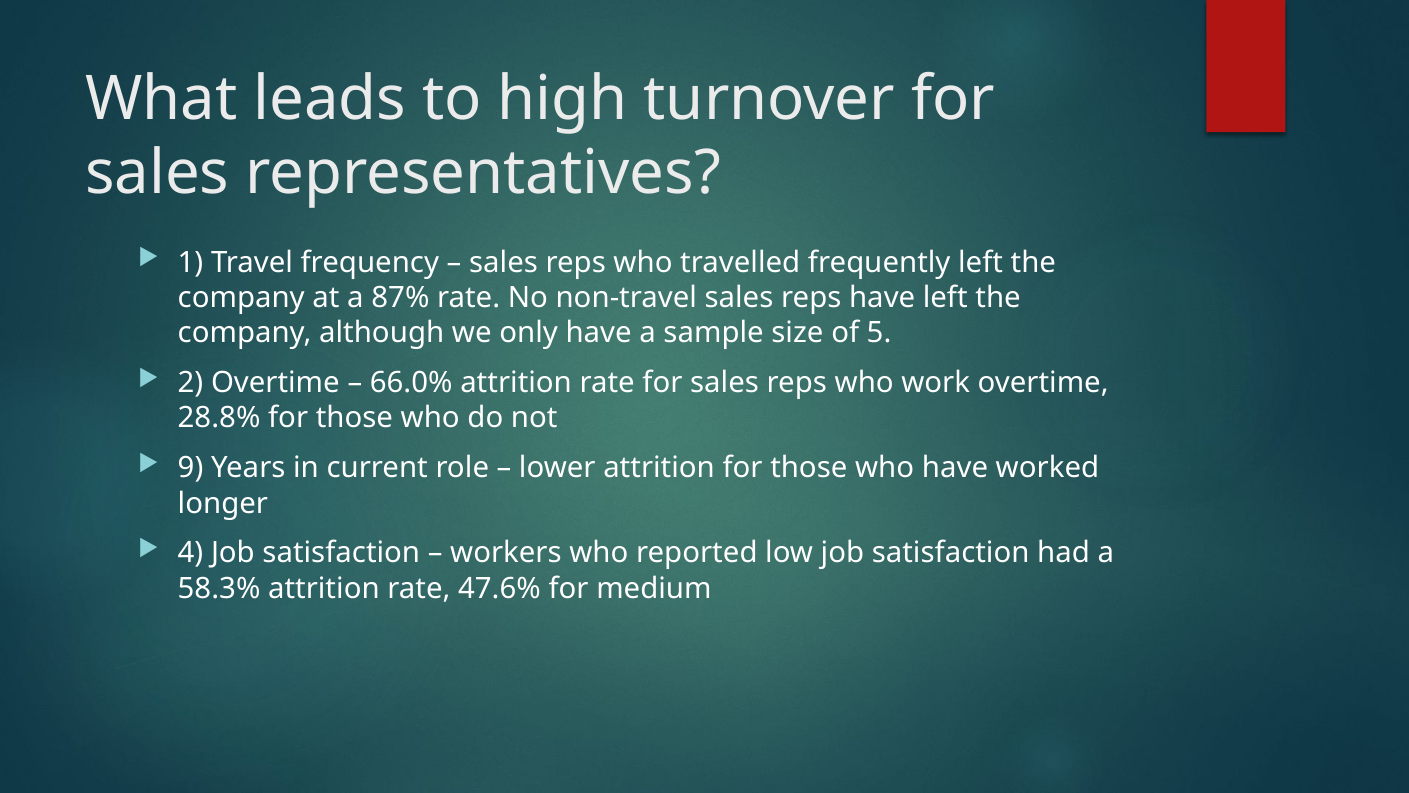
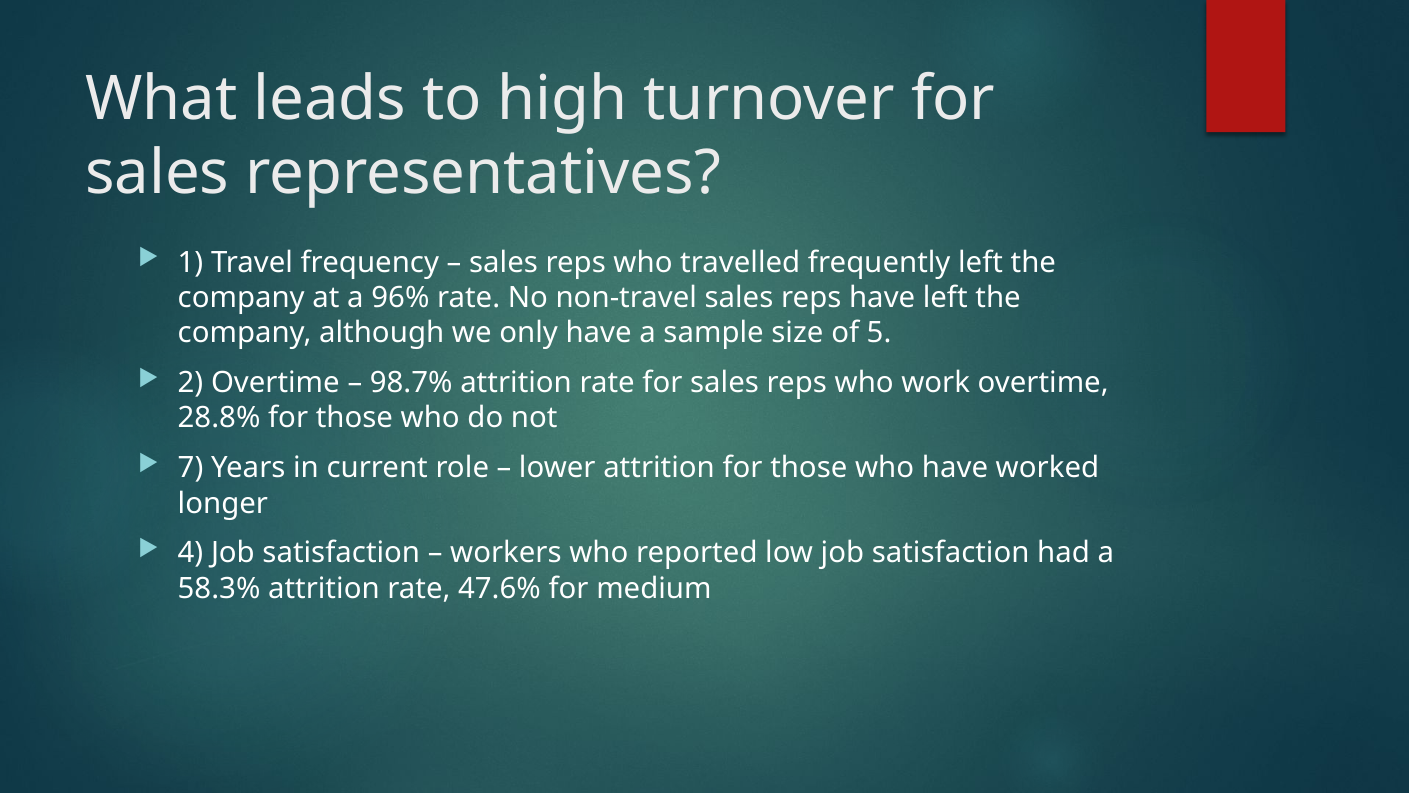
87%: 87% -> 96% (400, 297)
66.0%: 66.0% -> 98.7% (411, 383)
9: 9 -> 7 (191, 468)
